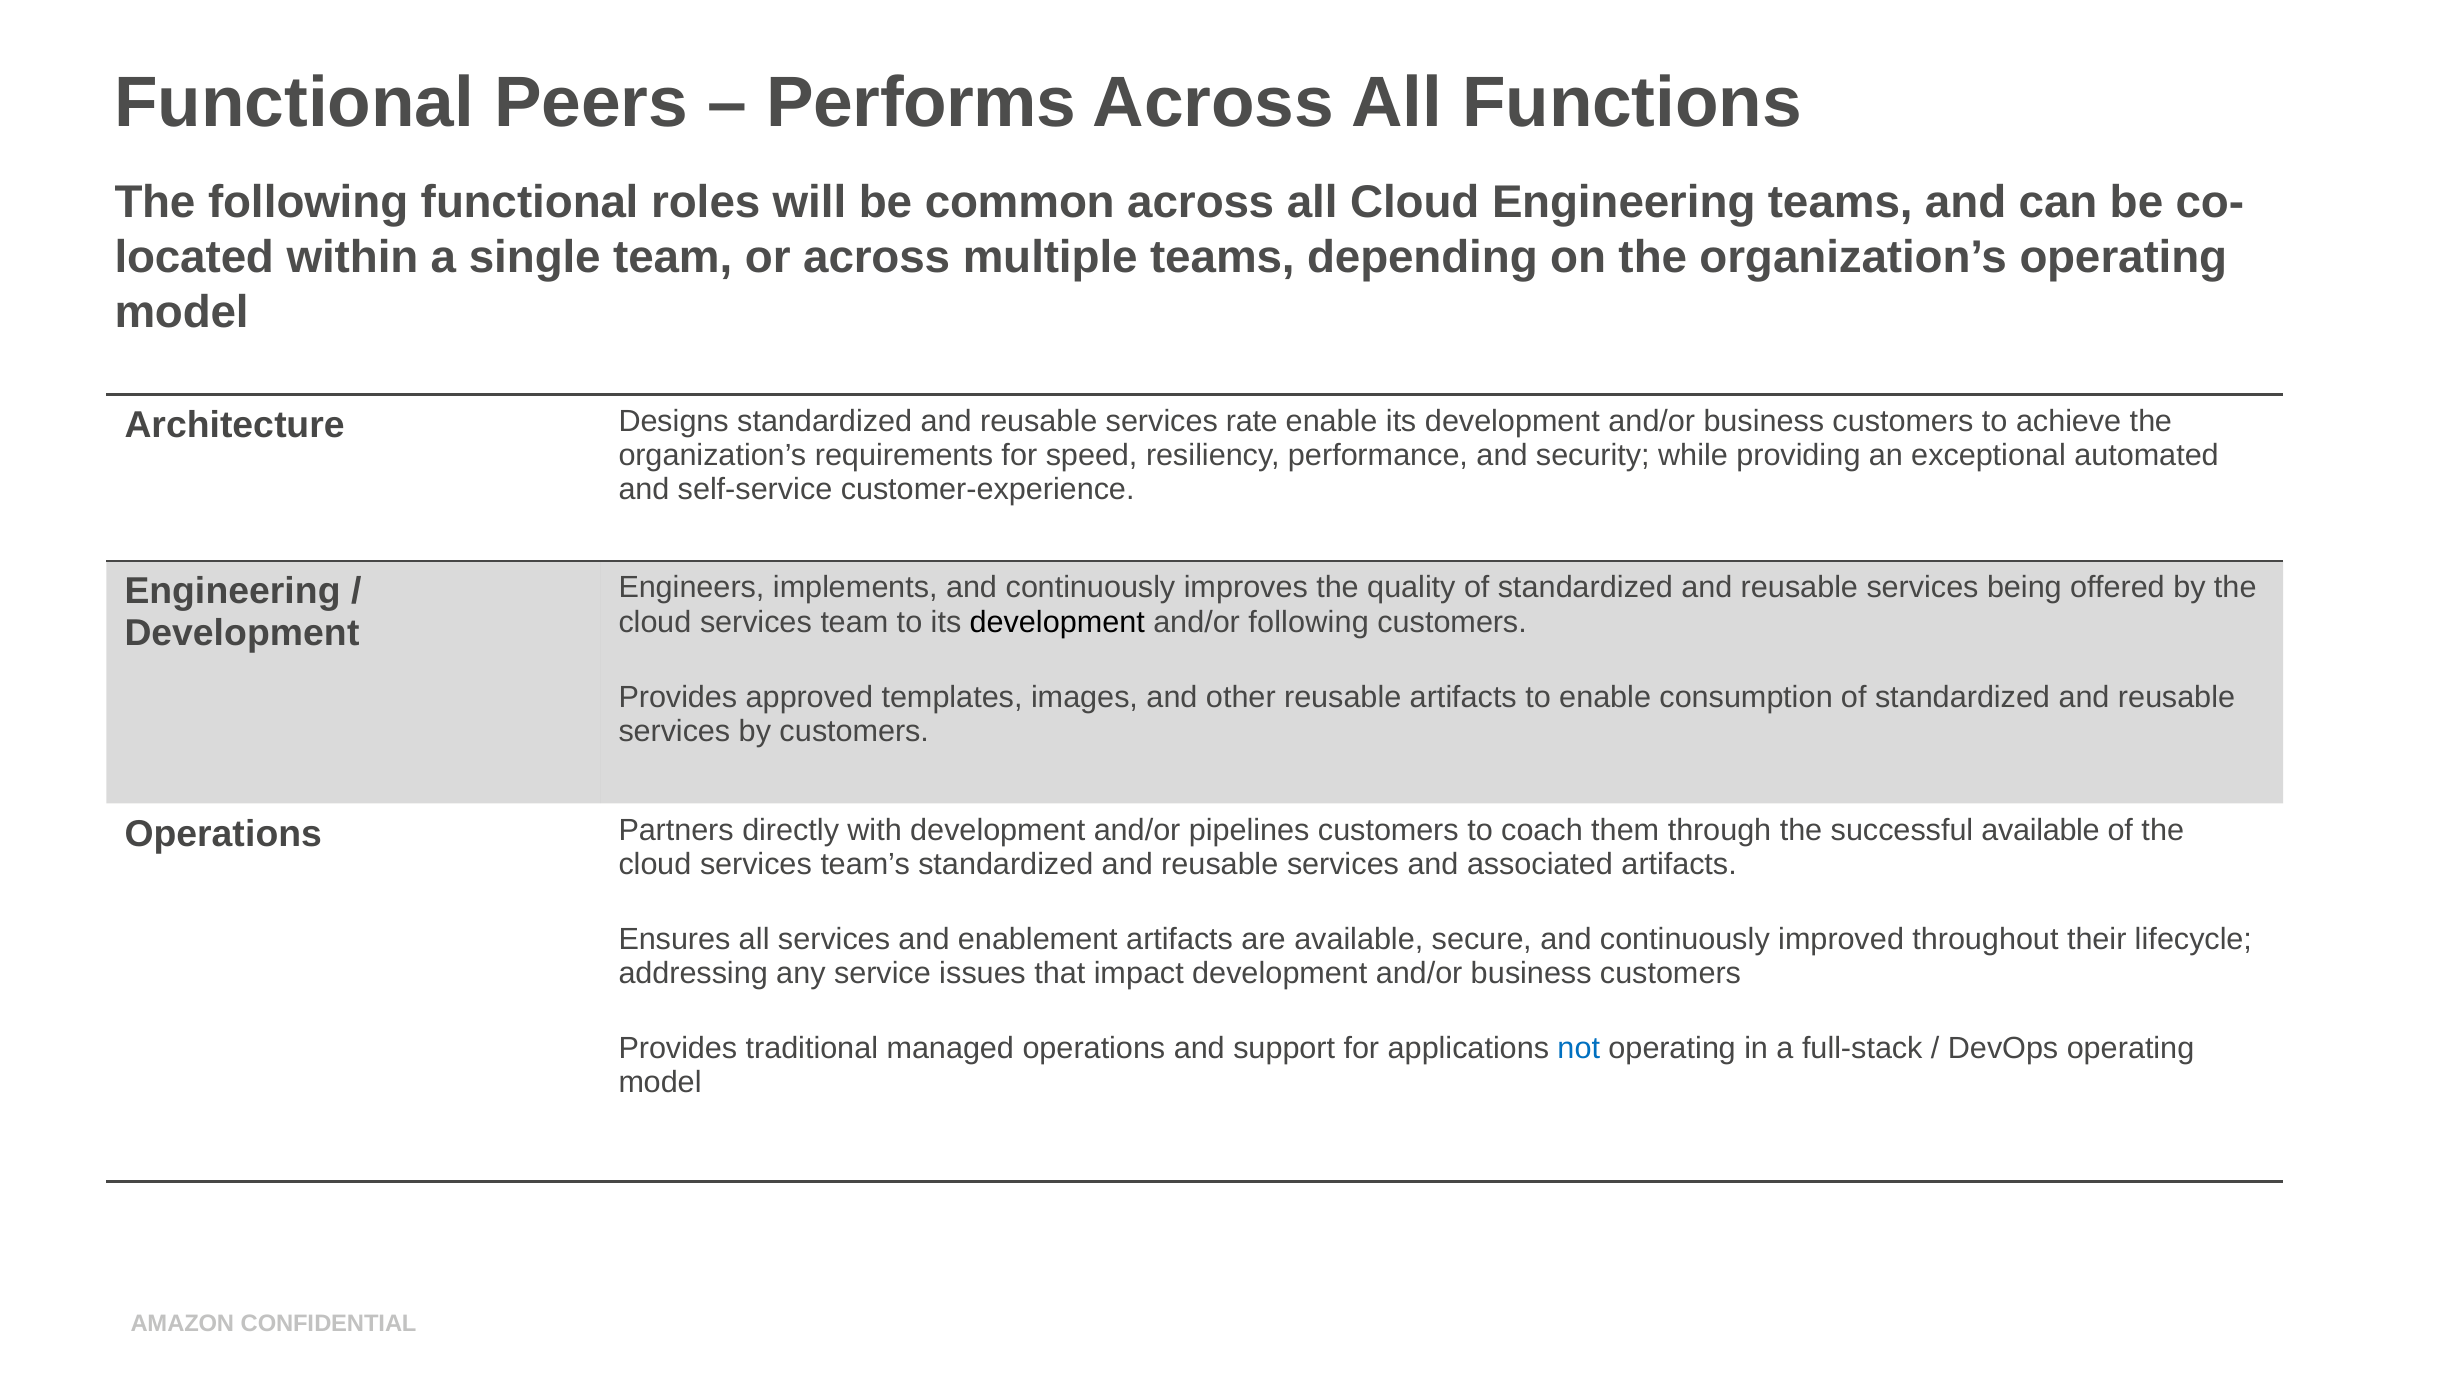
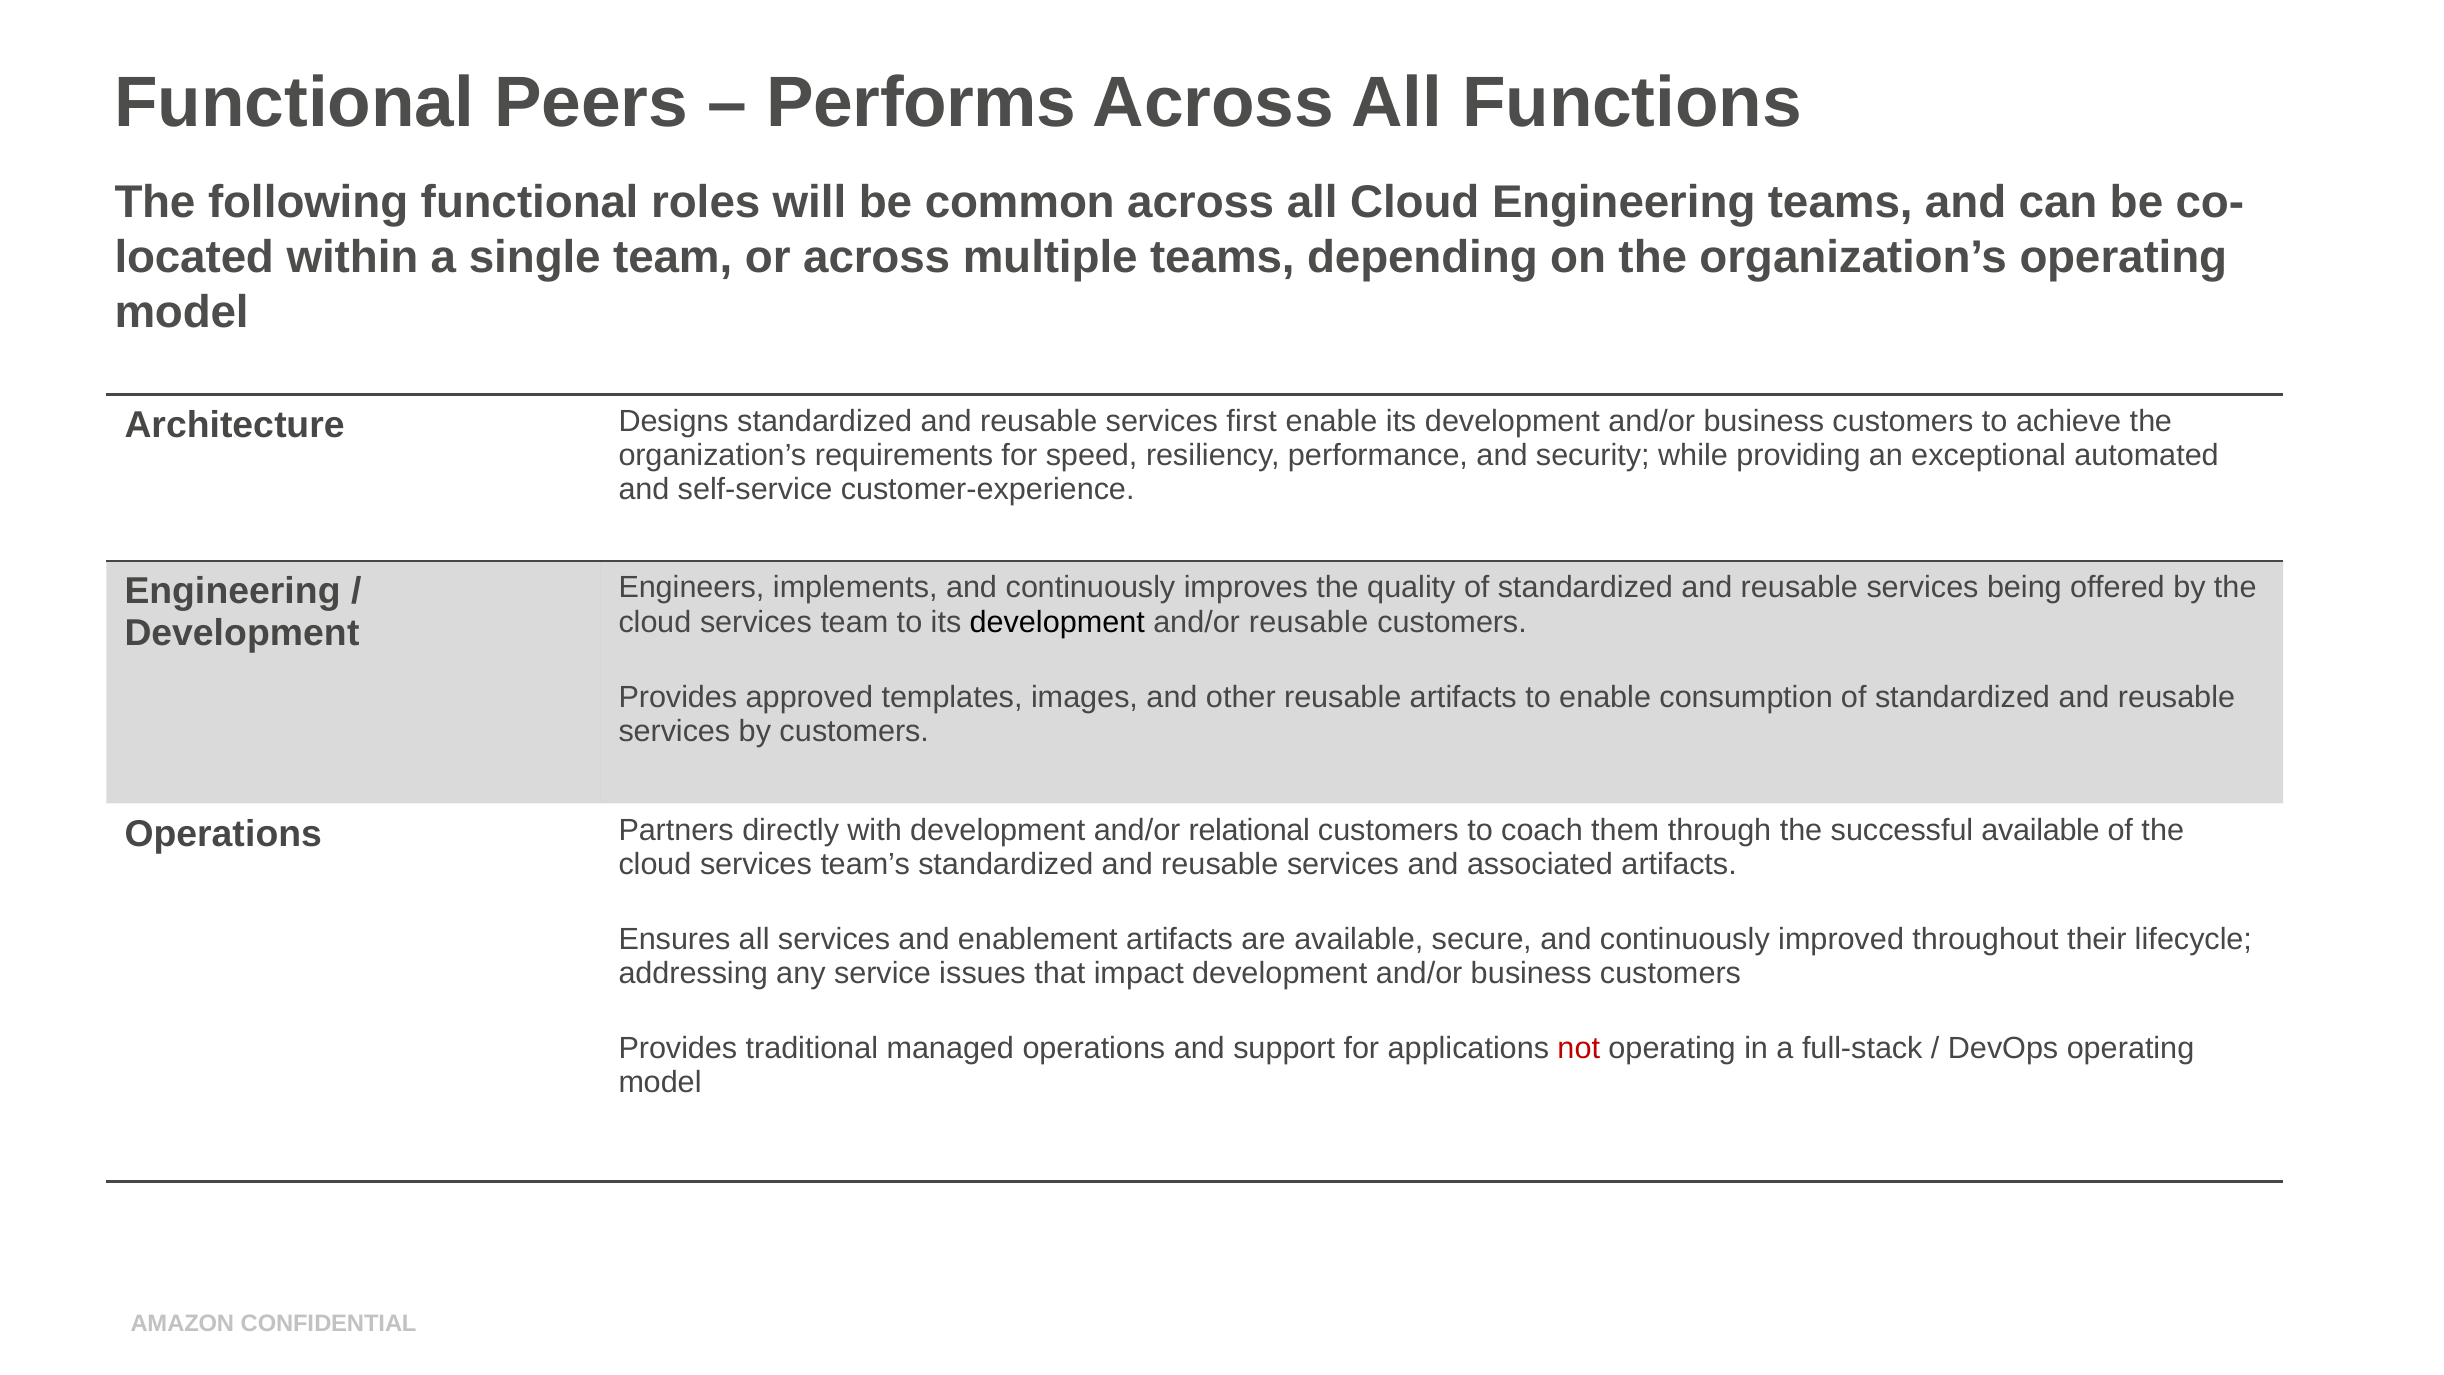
rate: rate -> first (1252, 421)
and/or following: following -> reusable (1309, 622)
pipelines: pipelines -> relational (1249, 830)
not colour: blue -> red (1579, 1048)
